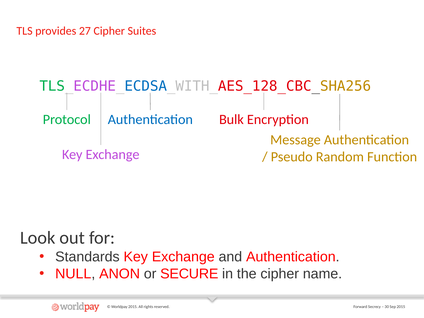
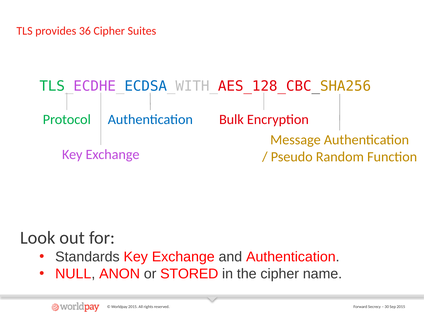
27: 27 -> 36 (85, 31)
SECURE: SECURE -> STORED (189, 274)
